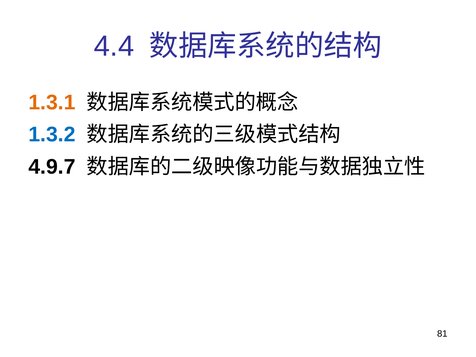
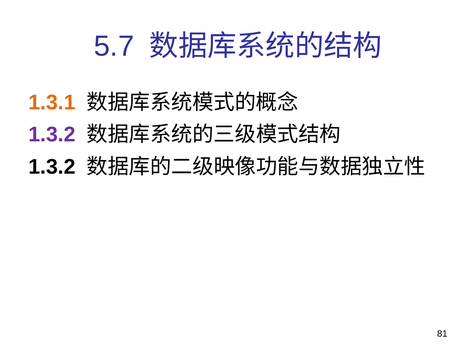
4.4: 4.4 -> 5.7 (114, 46)
1.3.2 colour: blue -> purple (52, 135)
4.9.7: 4.9.7 -> 1.3.2 (52, 167)
